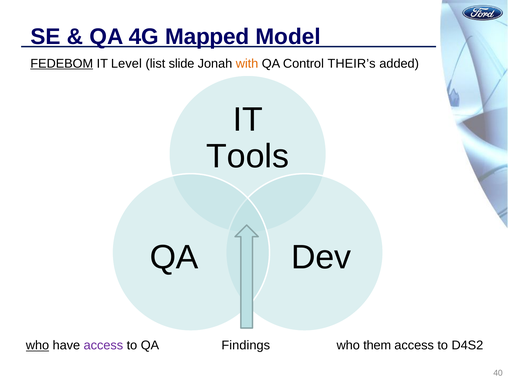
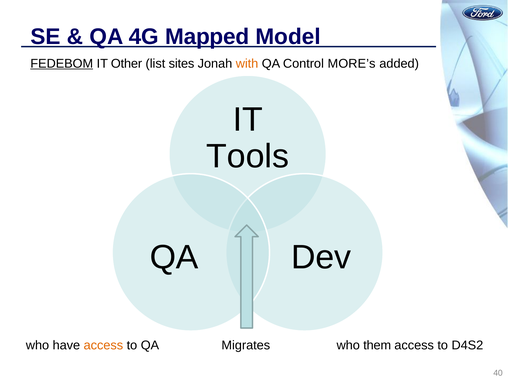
Level: Level -> Other (127, 63)
slide: slide -> sites (182, 63)
THEIR’s: THEIR’s -> MORE’s (352, 63)
who underline: present -> none (37, 345)
access colour: purple -> orange (103, 345)
Findings: Findings -> Migrates (246, 345)
